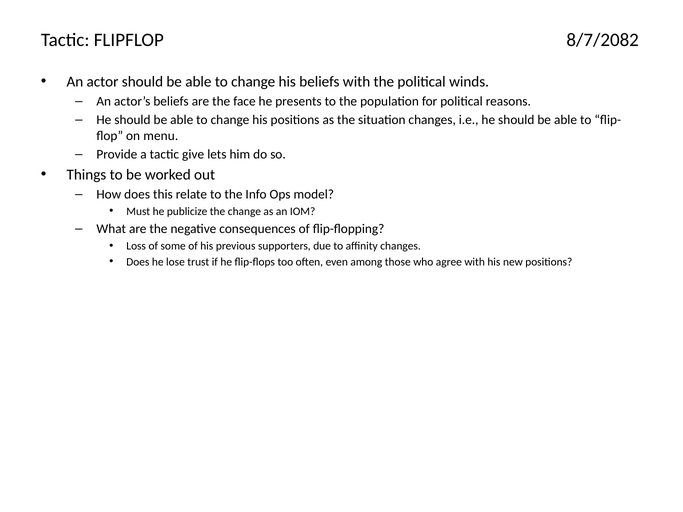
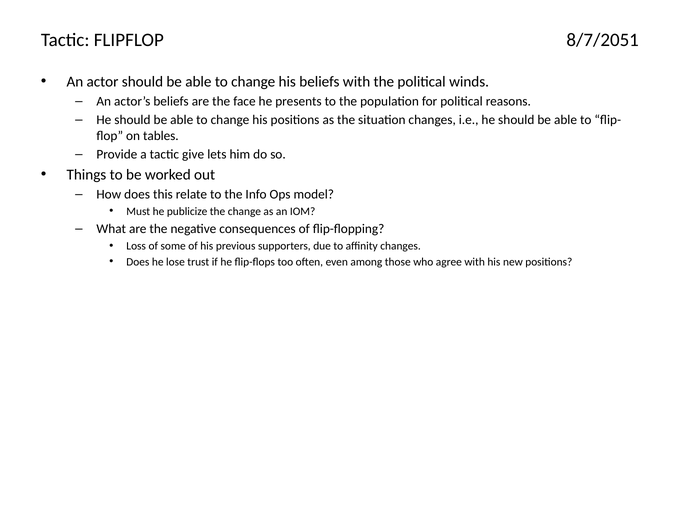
8/7/2082: 8/7/2082 -> 8/7/2051 (603, 40)
menu: menu -> tables (161, 136)
